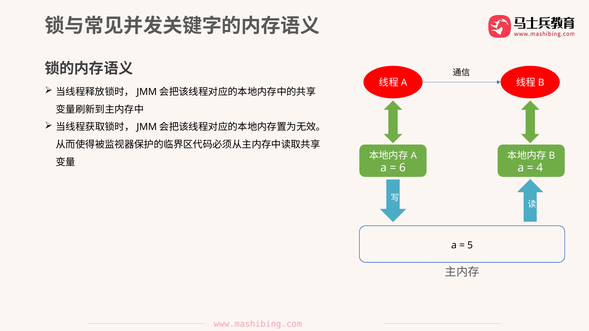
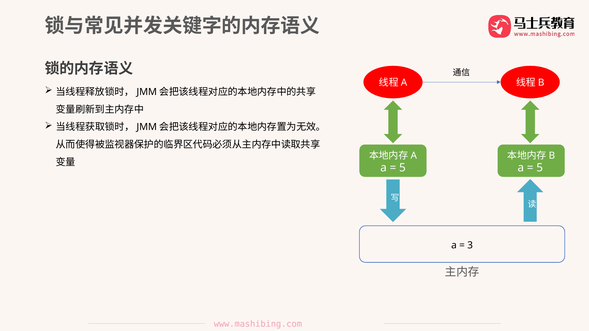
6: 6 -> 5 (402, 168)
4: 4 -> 5 (540, 168)
5: 5 -> 3 (470, 245)
